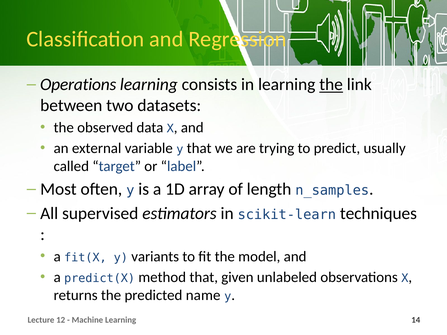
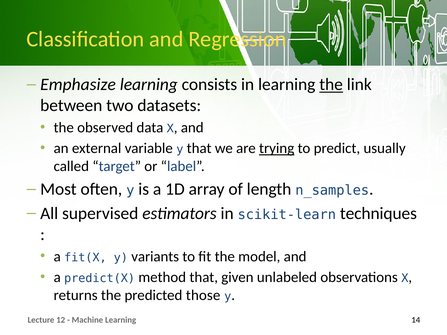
Operations: Operations -> Emphasize (78, 85)
trying underline: none -> present (277, 148)
name: name -> those (203, 295)
